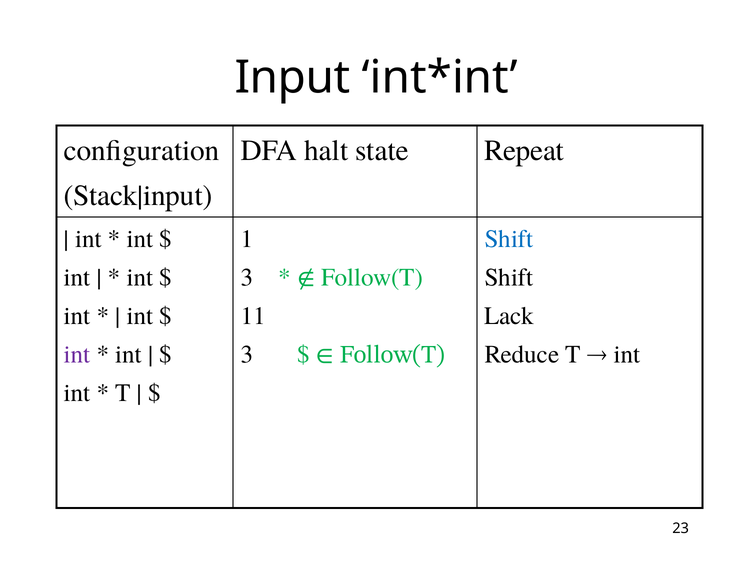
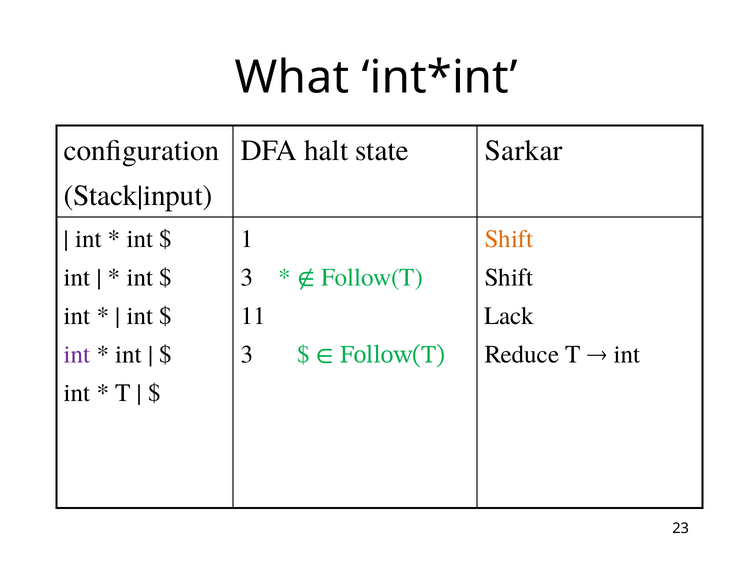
Input: Input -> What (292, 78)
Repeat: Repeat -> Sarkar (524, 150)
Shift colour: blue -> orange (509, 239)
